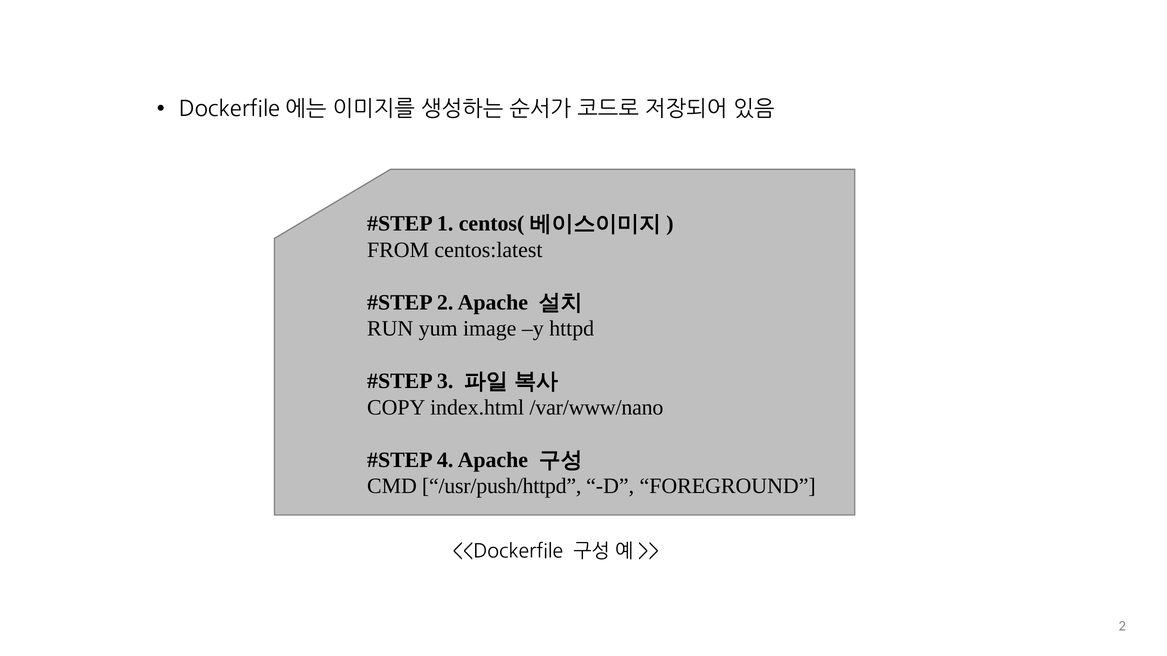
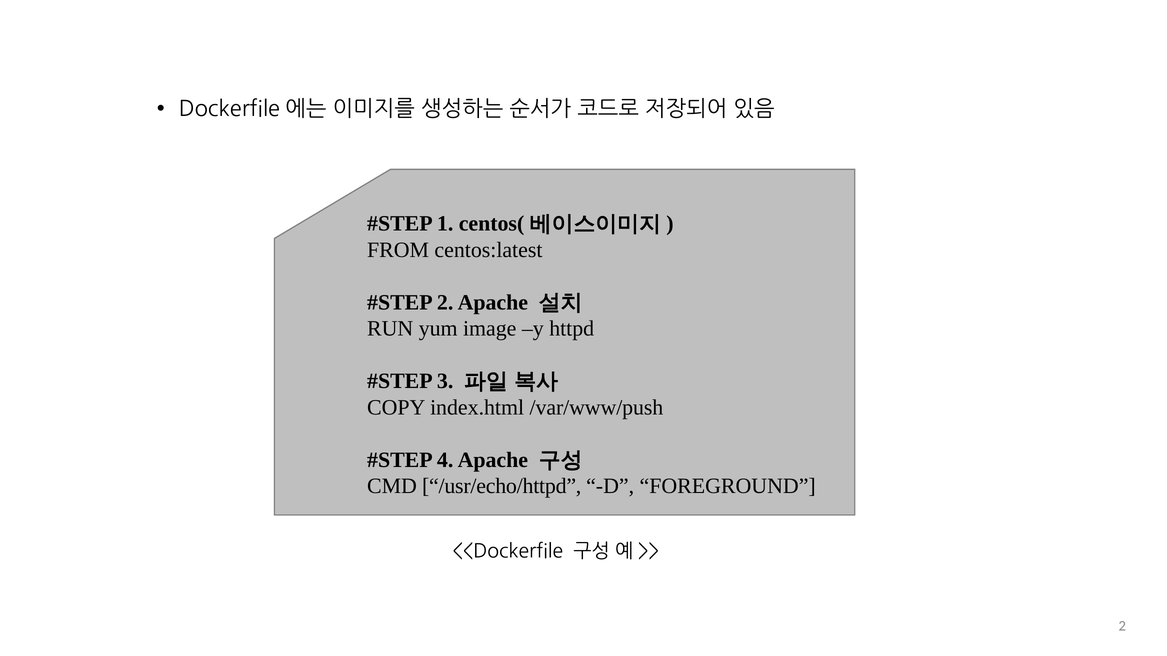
/var/www/nano: /var/www/nano -> /var/www/push (596, 408)
/usr/push/httpd: /usr/push/httpd -> /usr/echo/httpd (502, 486)
